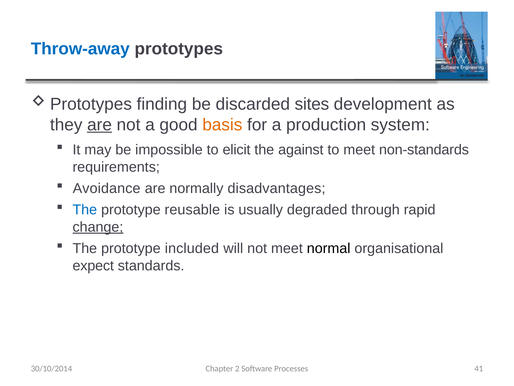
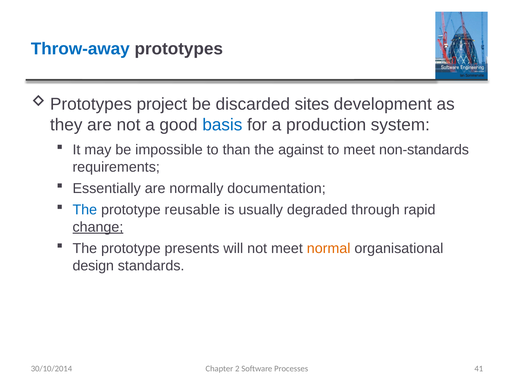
finding: finding -> project (162, 104)
are underline: present -> none (100, 125)
basis colour: orange -> blue (222, 125)
elicit: elicit -> than (236, 150)
Avoidance: Avoidance -> Essentially (107, 188)
disadvantages: disadvantages -> documentation (277, 188)
included: included -> presents (192, 248)
normal colour: black -> orange (329, 248)
expect: expect -> design (93, 265)
